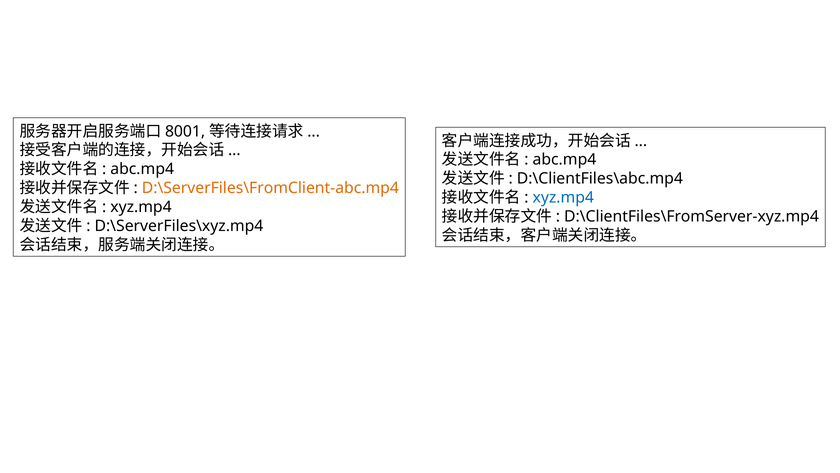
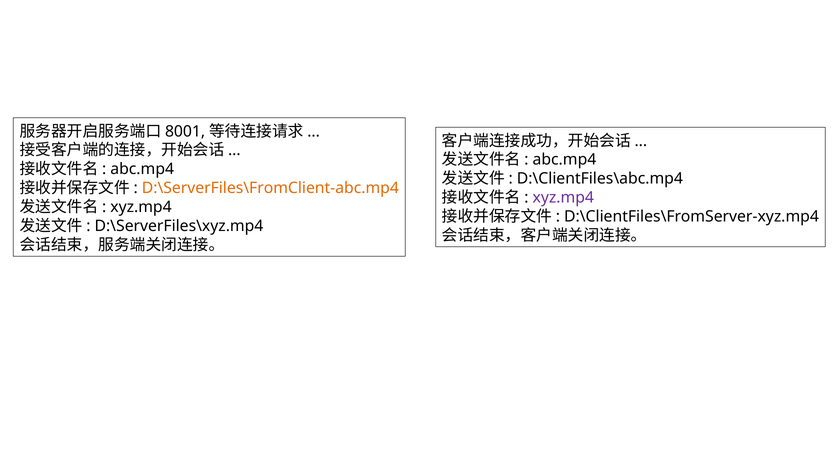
xyz.mp4 colour: blue -> purple (563, 197)
